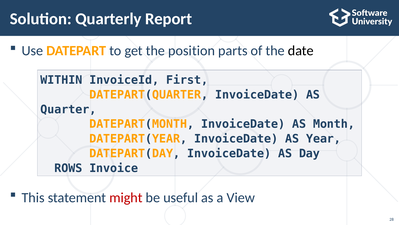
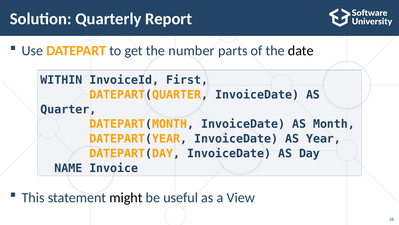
position: position -> number (192, 51)
ROWS: ROWS -> NAME (68, 168)
might colour: red -> black (126, 197)
